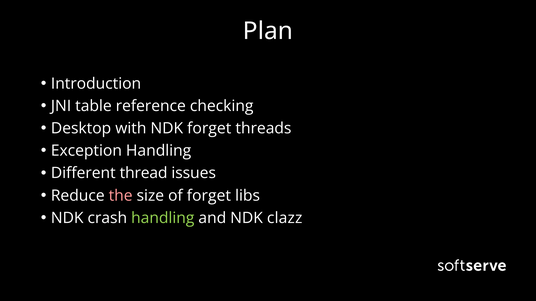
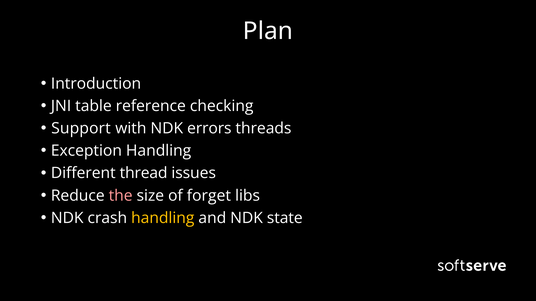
Desktop: Desktop -> Support (81, 129)
NDK forget: forget -> errors (209, 129)
handling colour: light green -> yellow (163, 218)
clazz: clazz -> state (285, 218)
